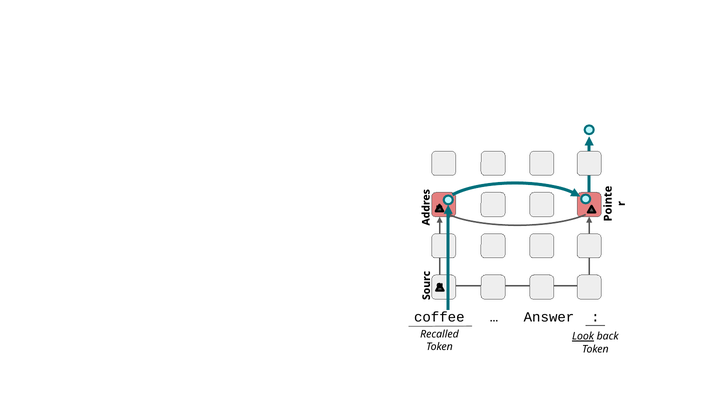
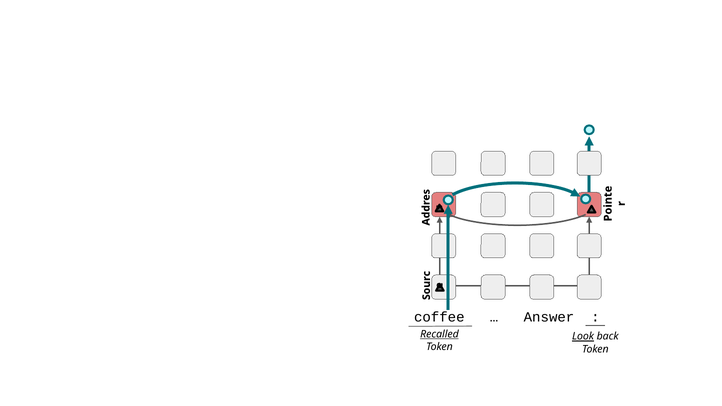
Recalled underline: none -> present (439, 334)
